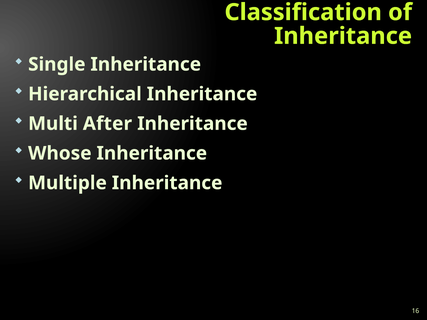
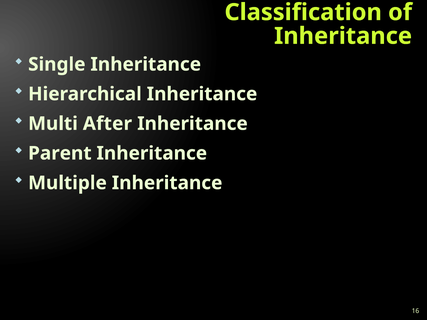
Whose: Whose -> Parent (60, 153)
